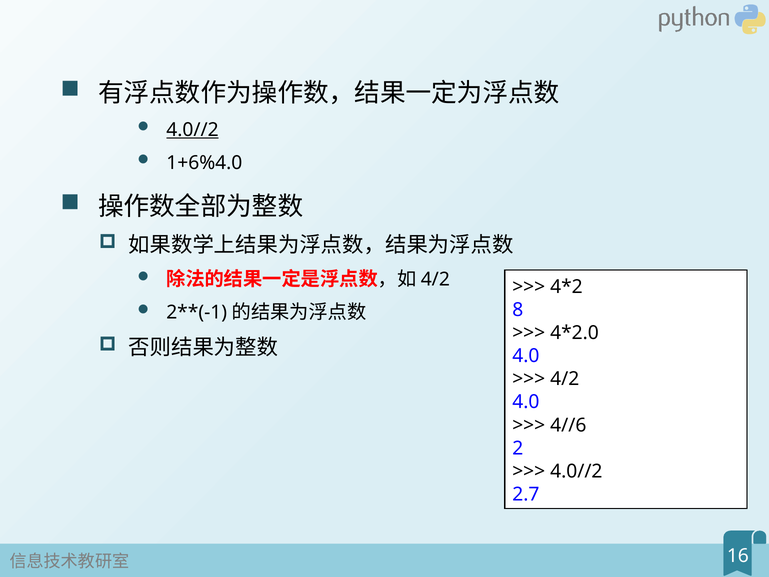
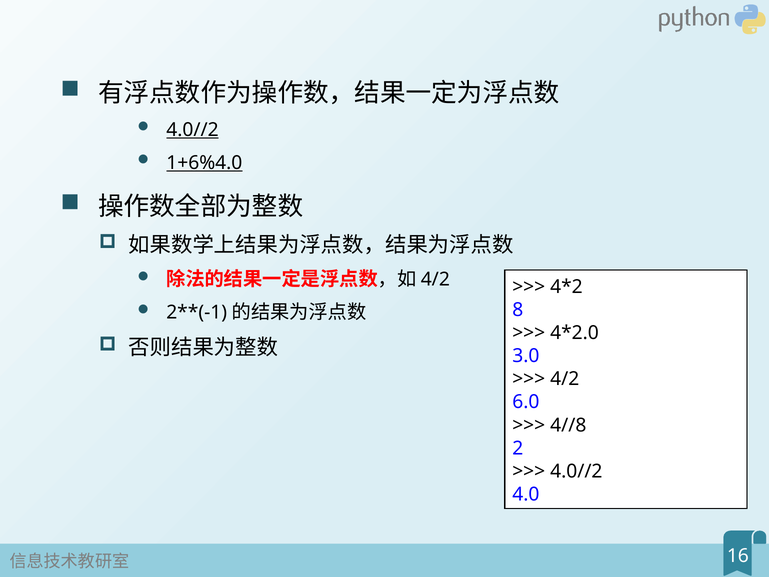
1+6%4.0 underline: none -> present (204, 163)
4.0: 4.0 -> 3.0 (526, 356)
4.0: 4.0 -> 6.0 (526, 402)
4//6: 4//6 -> 4//8 (568, 425)
2.7: 2.7 -> 4.0 (526, 494)
